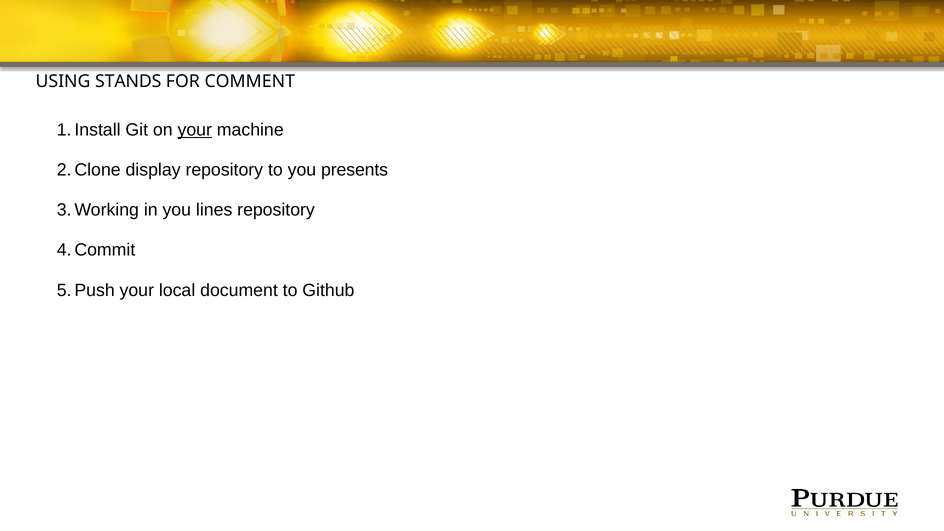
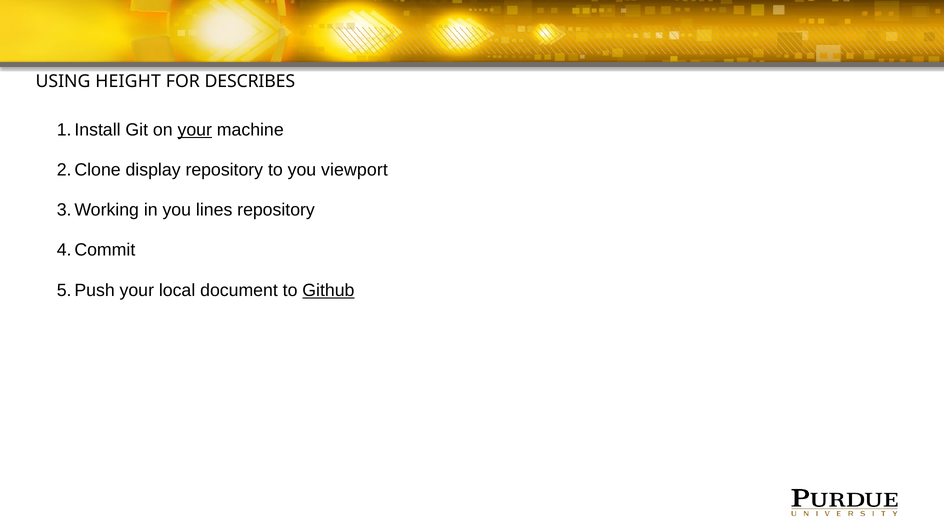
STANDS: STANDS -> HEIGHT (128, 82)
COMMENT: COMMENT -> DESCRIBES (250, 82)
presents: presents -> viewport (354, 170)
Github underline: none -> present (328, 290)
